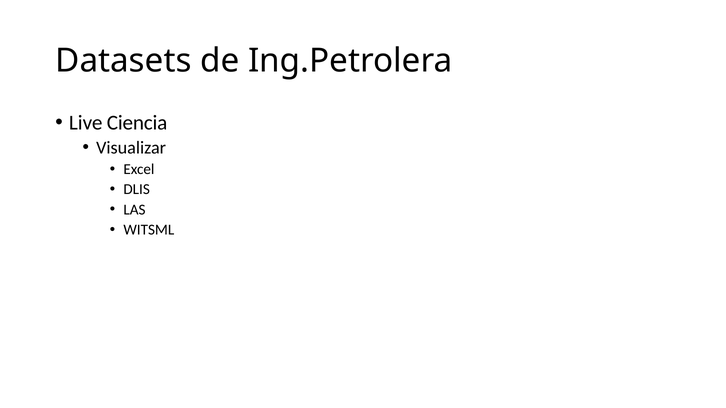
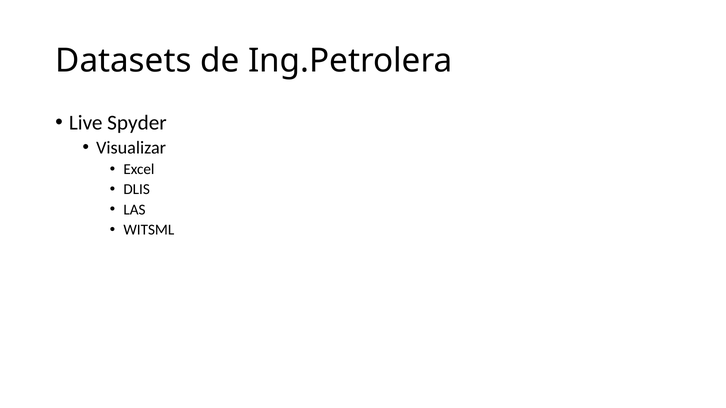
Ciencia: Ciencia -> Spyder (137, 123)
